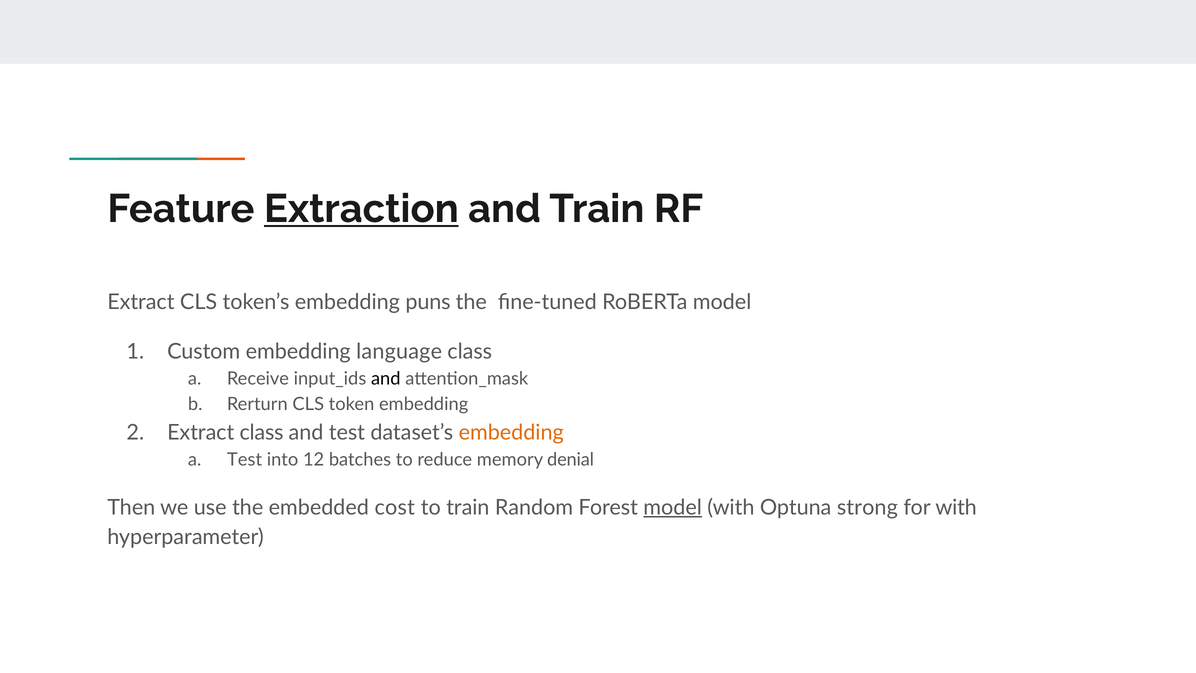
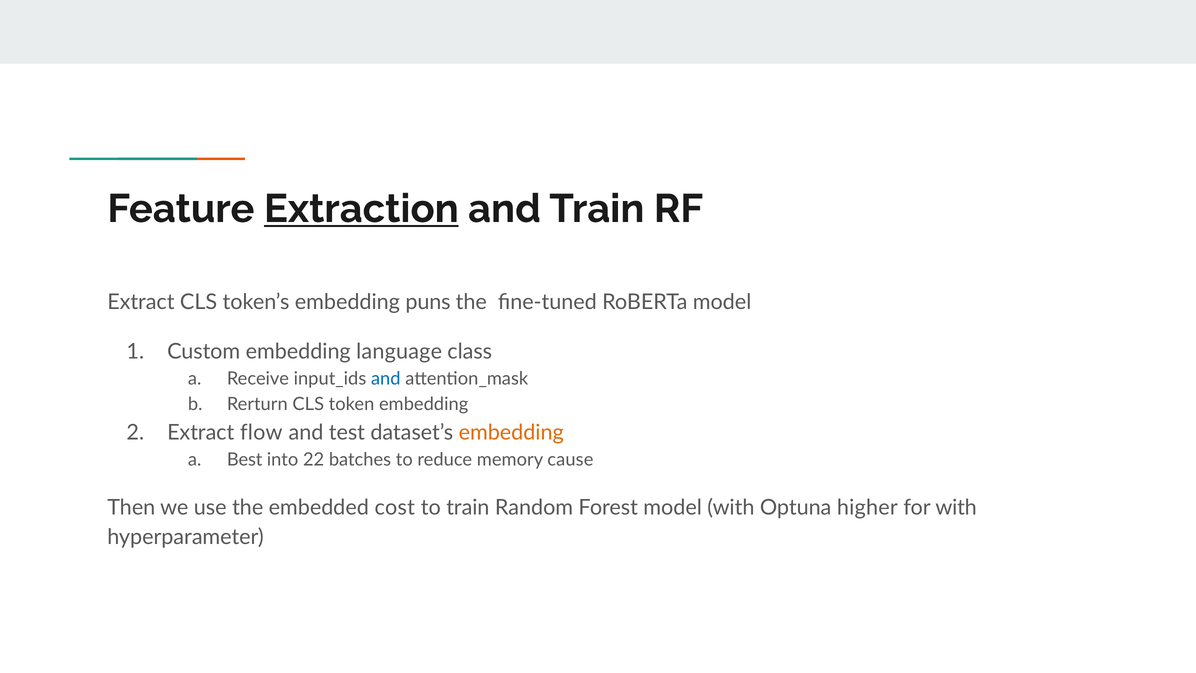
and colour: black -> blue (386, 379)
Extract class: class -> flow (261, 432)
Test: Test -> Best (245, 459)
12: 12 -> 22 (314, 459)
denial: denial -> cause (570, 459)
model underline: present -> none (673, 507)
strong: strong -> higher (867, 507)
